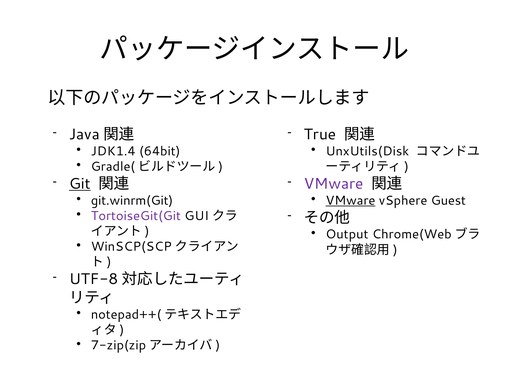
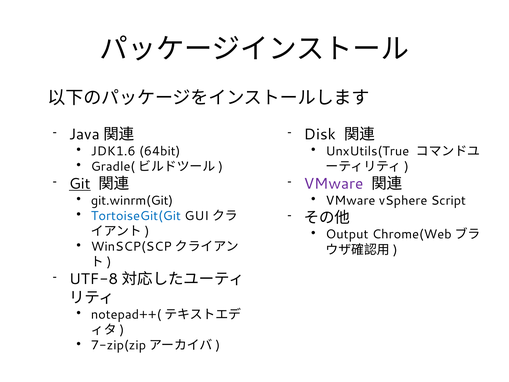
True: True -> Disk (320, 134)
JDK1.4: JDK1.4 -> JDK1.6 (113, 151)
UnxUtils(Disk: UnxUtils(Disk -> UnxUtils(True (367, 151)
VMware underline: present -> none (350, 200)
Guest: Guest -> Script (448, 200)
TortoiseGit(Git colour: purple -> blue (136, 216)
